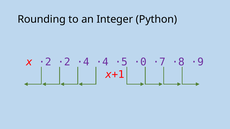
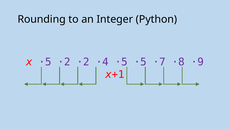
x ·2: ·2 -> ·5 (45, 62)
·2 ·4: ·4 -> ·2 (83, 62)
·5 ·0: ·0 -> ·5 (140, 62)
